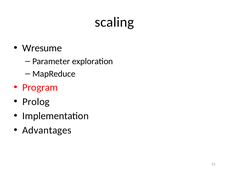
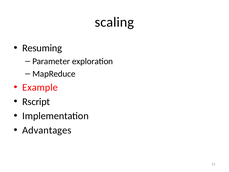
Wresume: Wresume -> Resuming (42, 48)
Program: Program -> Example (40, 87)
Prolog: Prolog -> Rscript (36, 102)
